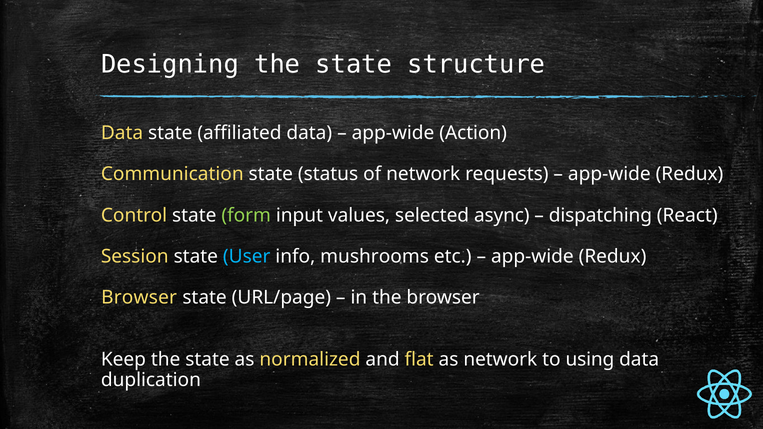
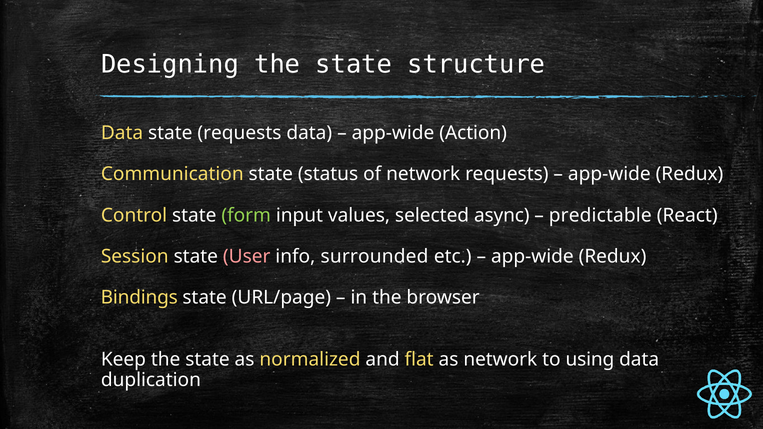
state affiliated: affiliated -> requests (239, 133)
dispatching: dispatching -> predictable (600, 215)
User colour: light blue -> pink (247, 257)
mushrooms: mushrooms -> surrounded (374, 257)
Browser: Browser -> Bindings (139, 298)
